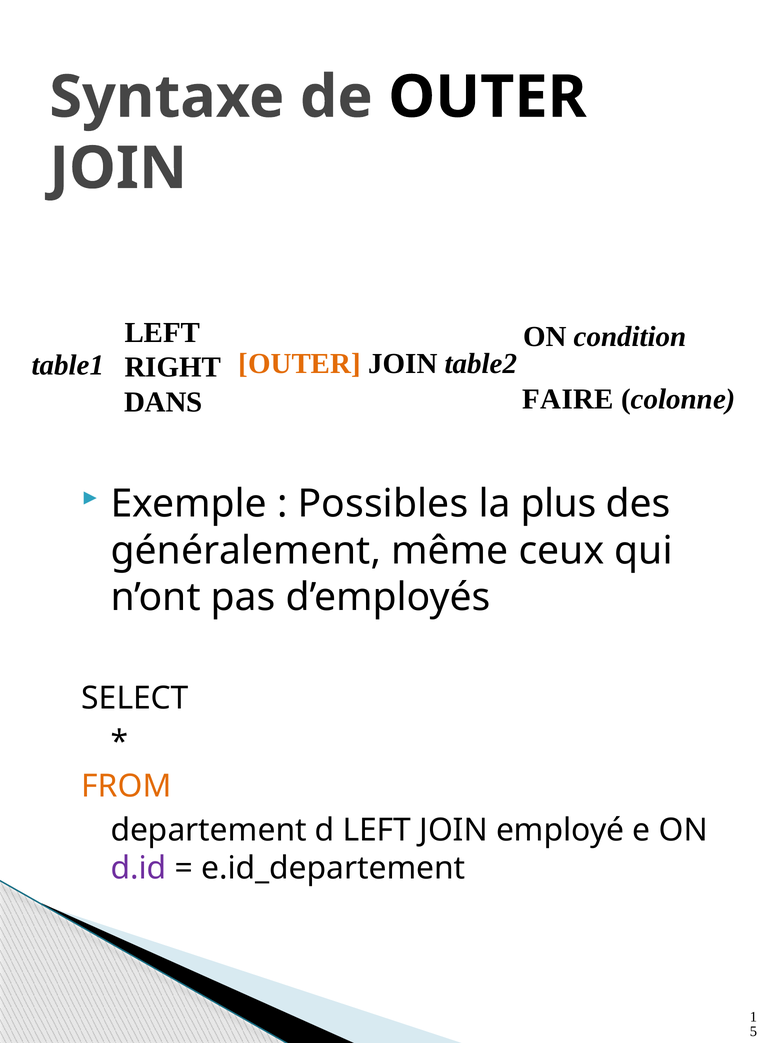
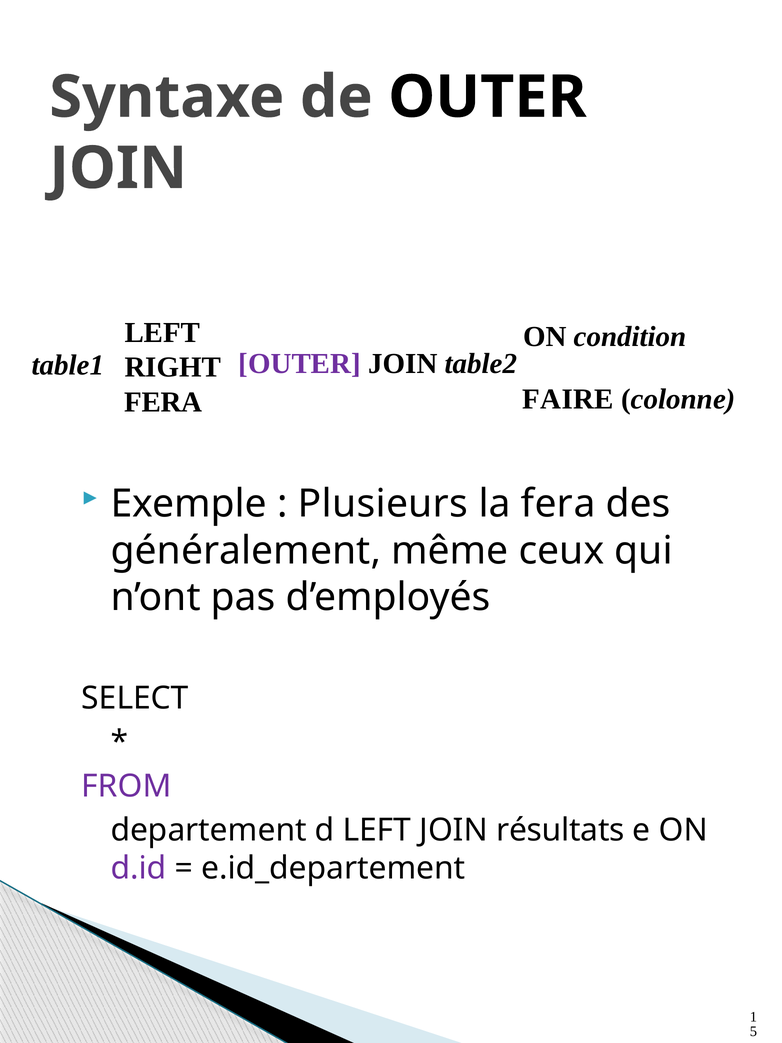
OUTER colour: orange -> purple (300, 364)
DANS: DANS -> FERA (163, 402)
Possibles: Possibles -> Plusieurs (383, 503)
la plus: plus -> fera (558, 503)
FROM colour: orange -> purple (126, 786)
employé: employé -> résultats (560, 830)
